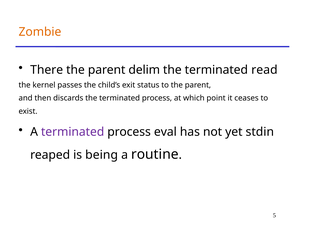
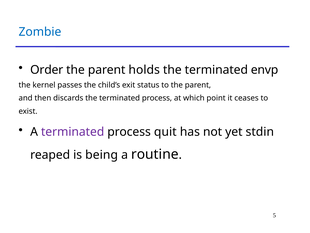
Zombie colour: orange -> blue (40, 32)
There: There -> Order (47, 70)
delim: delim -> holds (144, 70)
read: read -> envp (265, 70)
eval: eval -> quit (165, 132)
